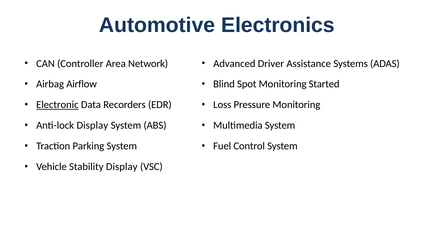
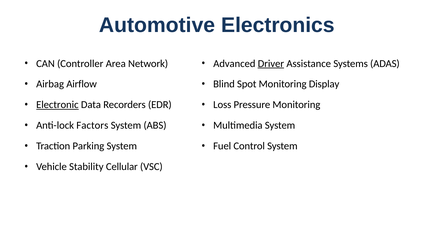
Driver underline: none -> present (271, 64)
Started: Started -> Display (324, 84)
Anti-lock Display: Display -> Factors (92, 125)
Stability Display: Display -> Cellular (122, 167)
